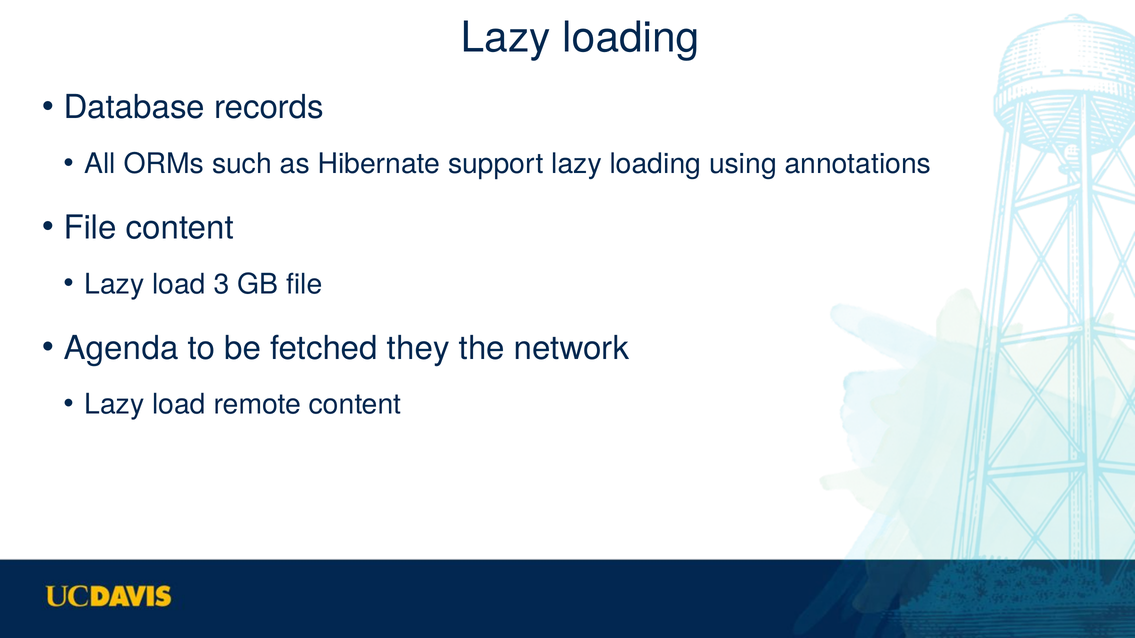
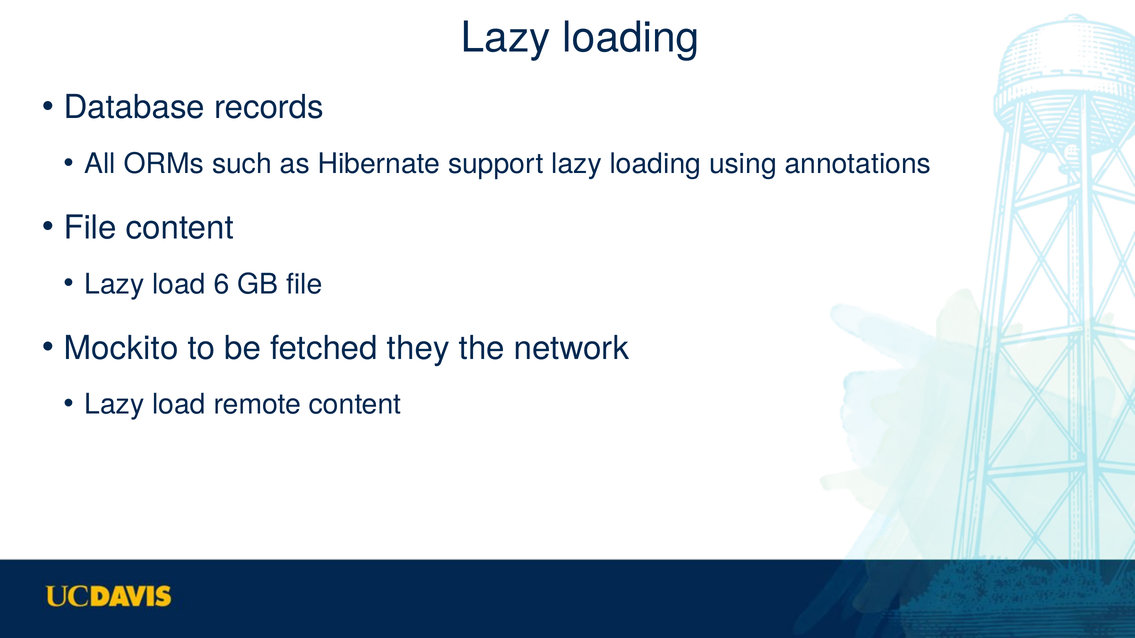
3: 3 -> 6 (222, 284)
Agenda: Agenda -> Mockito (121, 348)
